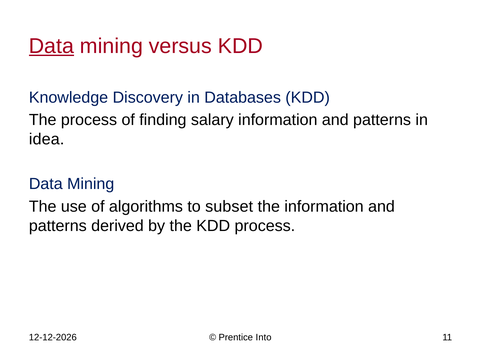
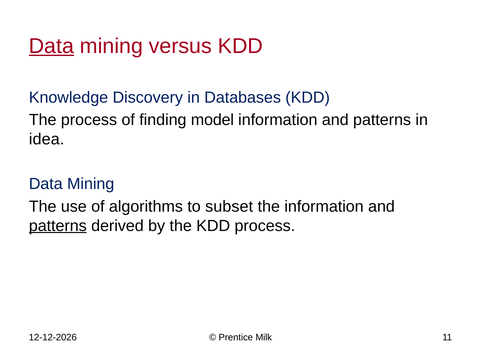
salary: salary -> model (212, 120)
patterns underline: none -> present (58, 226)
Into: Into -> Milk (264, 337)
